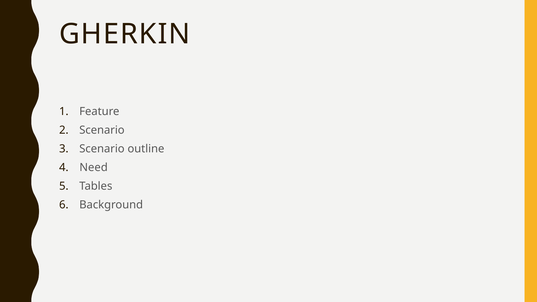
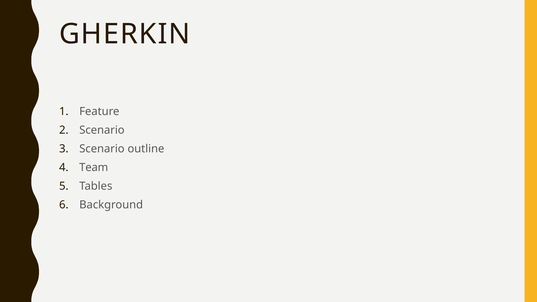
Need: Need -> Team (94, 168)
